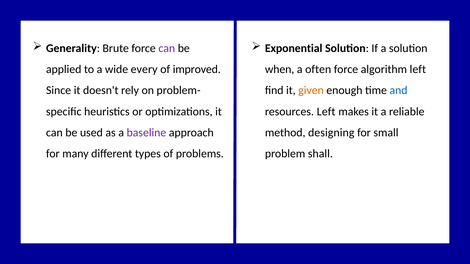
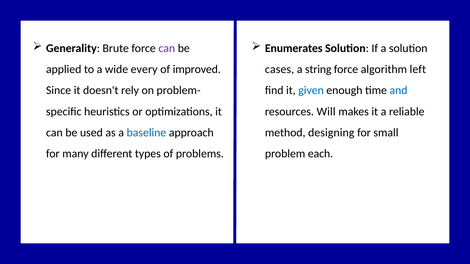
Exponential: Exponential -> Enumerates (294, 48)
when: when -> cases (280, 69)
often: often -> string (318, 69)
given colour: orange -> blue (311, 91)
resources Left: Left -> Will (326, 112)
baseline colour: purple -> blue (146, 133)
shall: shall -> each (320, 154)
